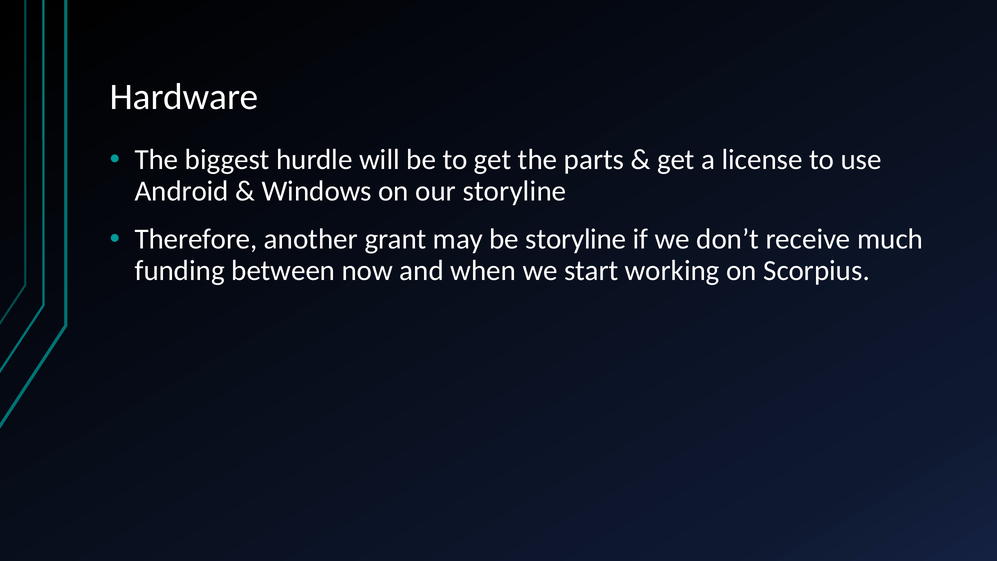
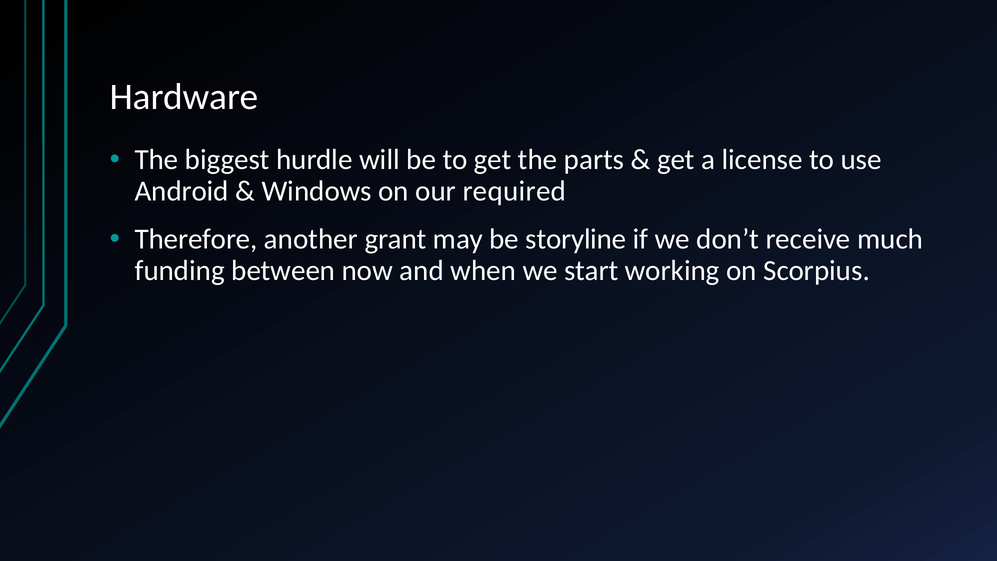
our storyline: storyline -> required (514, 191)
